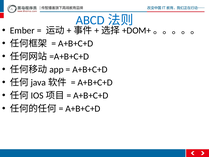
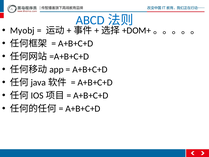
Ember: Ember -> Myobj (22, 30)
